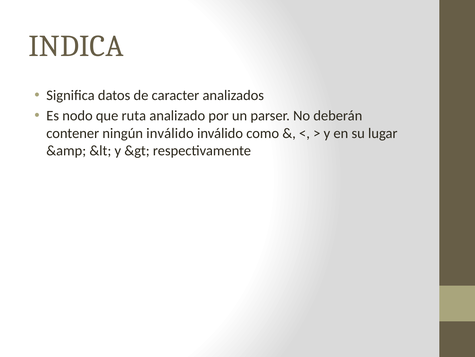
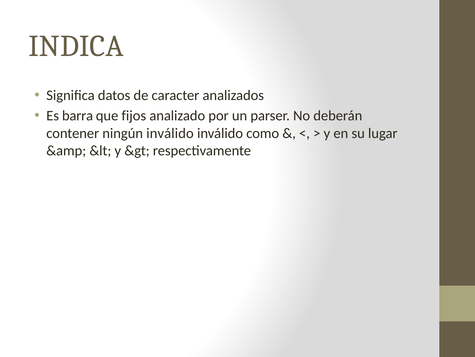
nodo: nodo -> barra (78, 116)
ruta: ruta -> fijos (134, 116)
